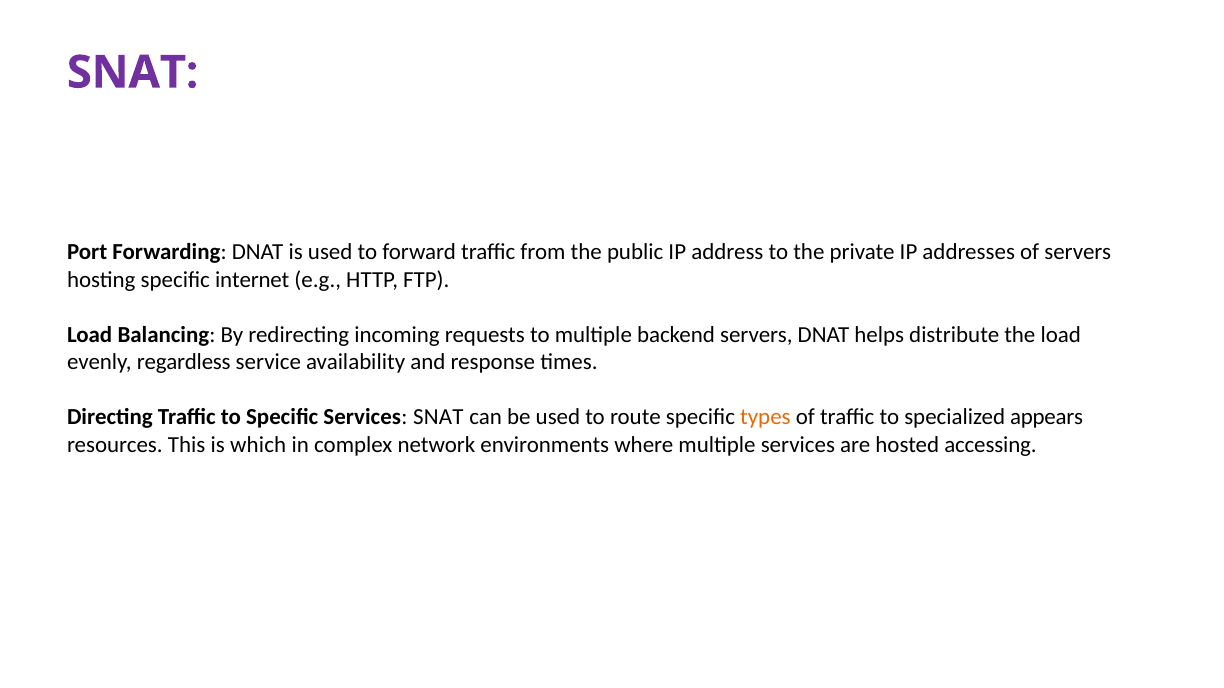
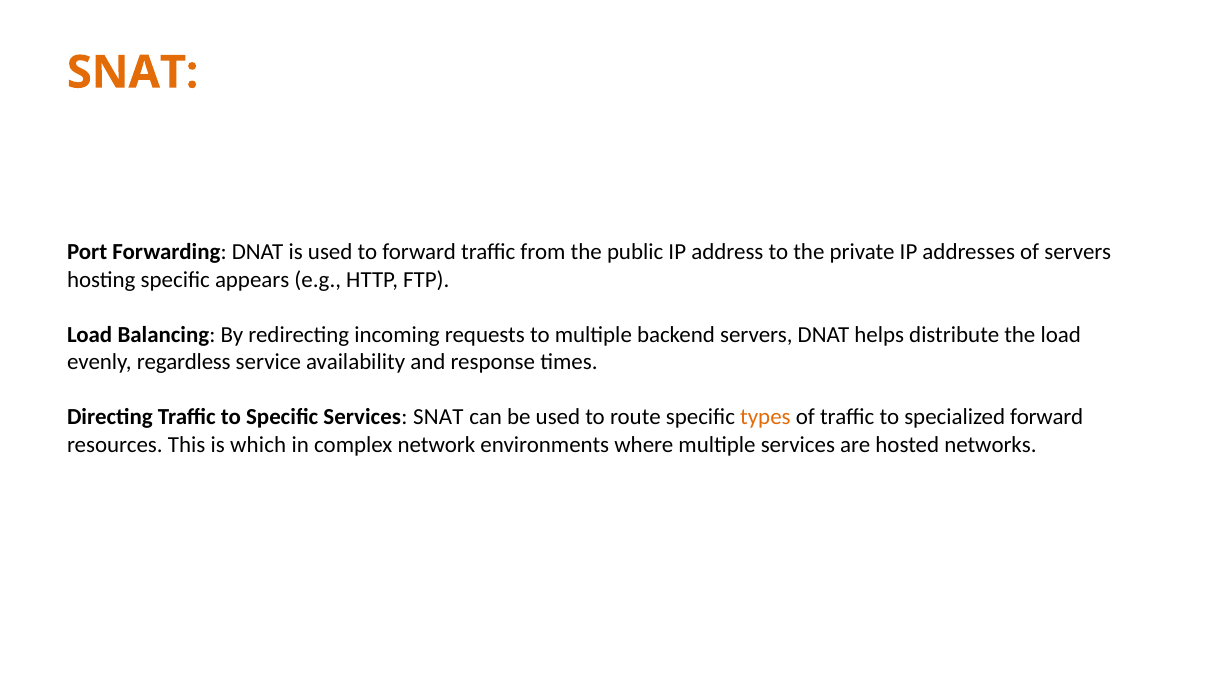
SNAT colour: purple -> orange (133, 73)
internet: internet -> appears (252, 280)
specialized appears: appears -> forward (1047, 417)
accessing: accessing -> networks (990, 445)
